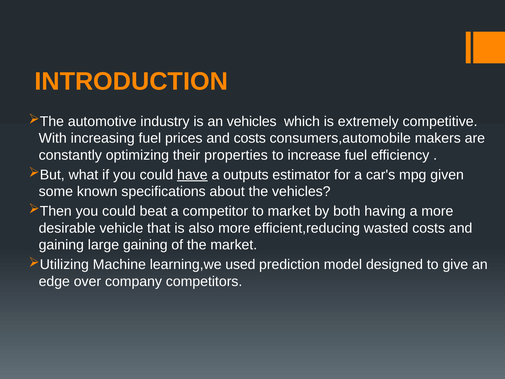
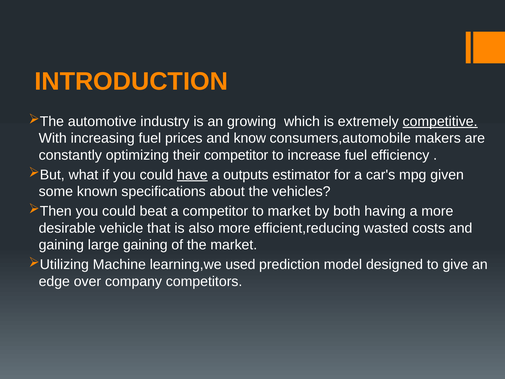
an vehicles: vehicles -> growing (252, 121)
competitive underline: none -> present (440, 121)
and costs: costs -> know (250, 138)
their properties: properties -> competitor (236, 155)
